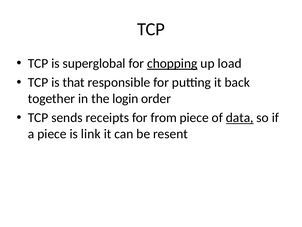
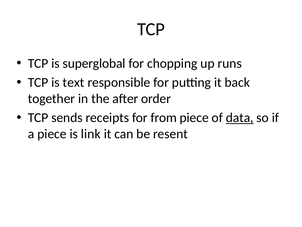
chopping underline: present -> none (172, 63)
load: load -> runs (230, 63)
that: that -> text (74, 82)
login: login -> after (125, 98)
